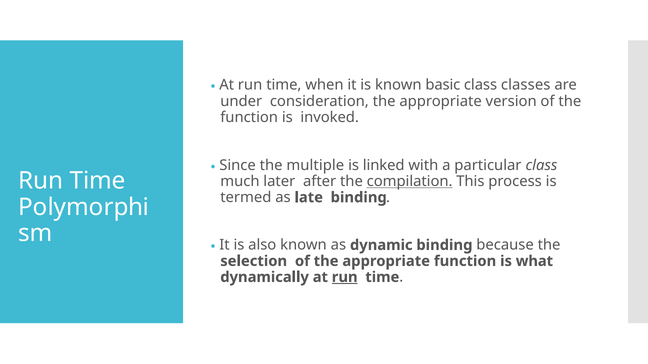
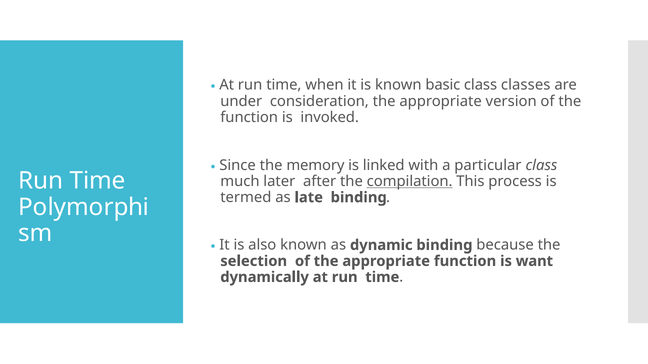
multiple: multiple -> memory (315, 166)
what: what -> want (534, 261)
run underline: present -> none (345, 277)
